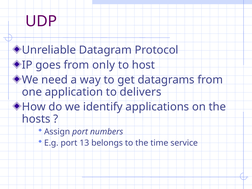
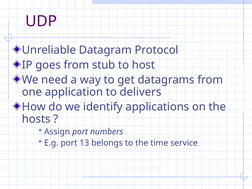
only: only -> stub (104, 65)
